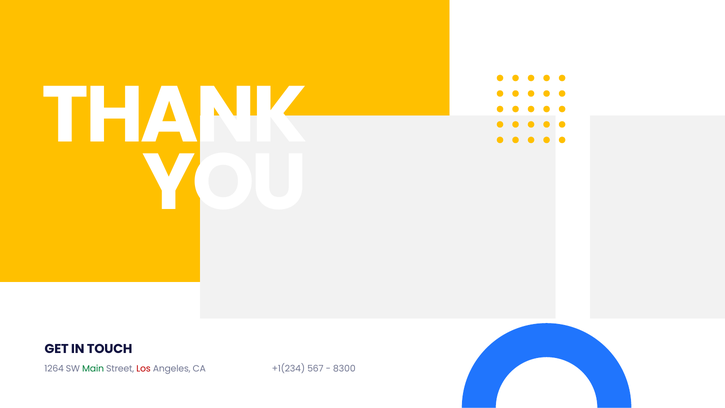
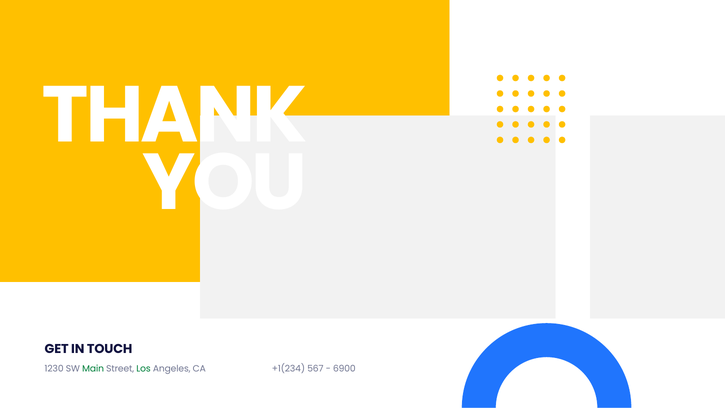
1264: 1264 -> 1230 (54, 369)
Los colour: red -> green (144, 369)
8300: 8300 -> 6900 (344, 369)
